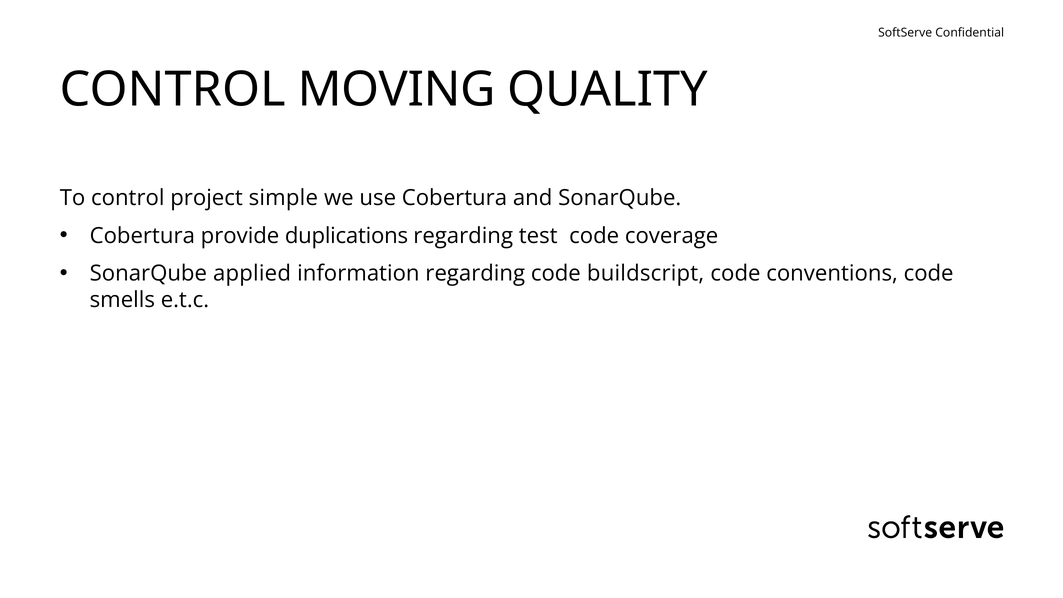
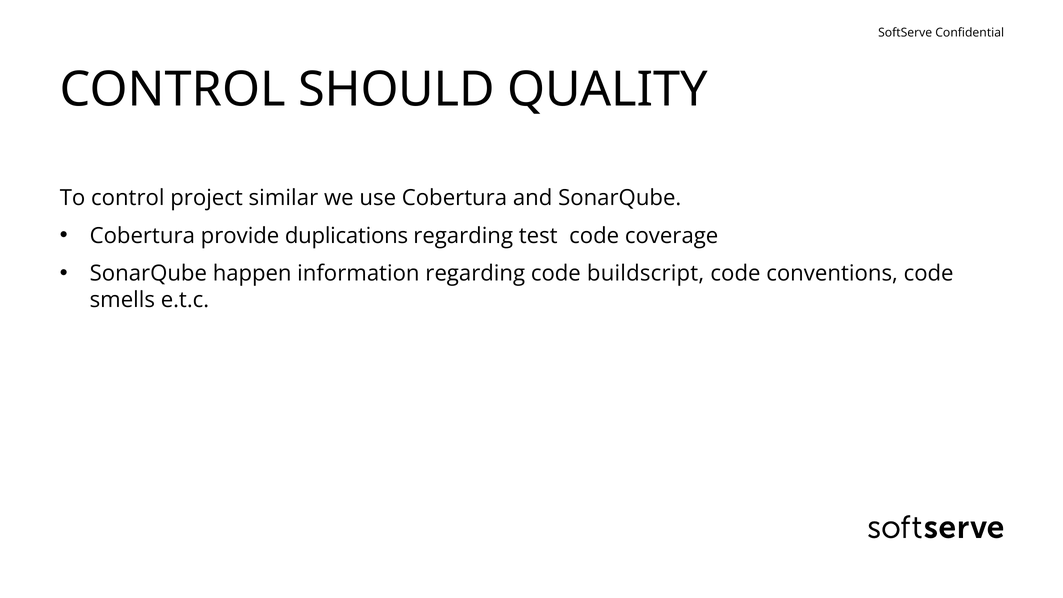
MOVING: MOVING -> SHOULD (396, 90)
simple: simple -> similar (283, 198)
applied: applied -> happen (252, 273)
